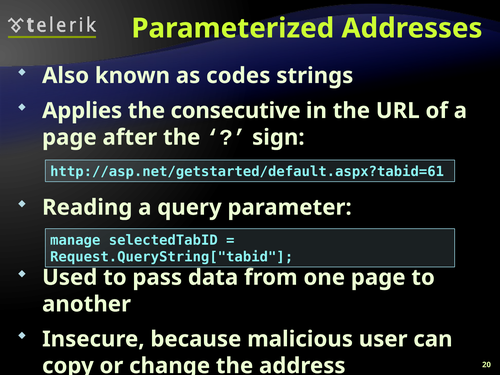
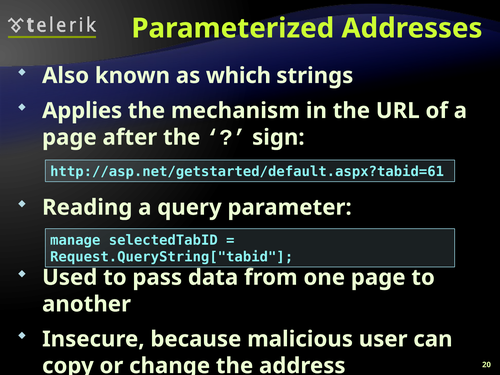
codes: codes -> which (238, 76)
consecutive: consecutive -> mechanism (235, 111)
